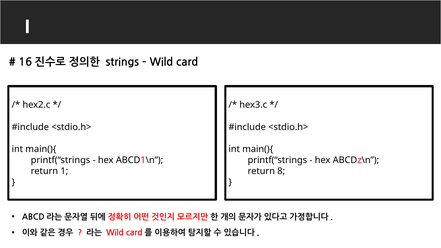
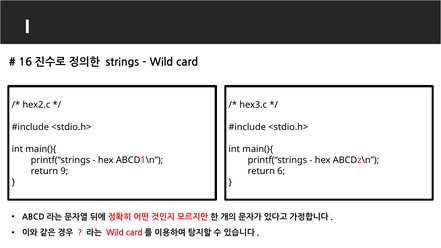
1: 1 -> 9 (64, 171)
8: 8 -> 6 (281, 171)
